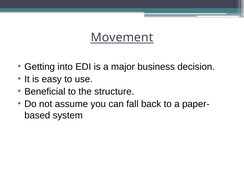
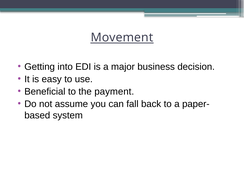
structure: structure -> payment (114, 92)
